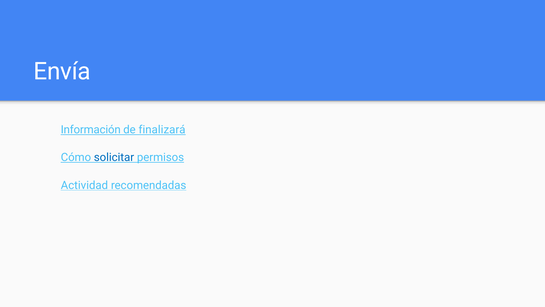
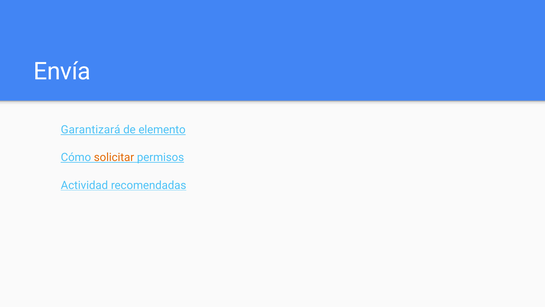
Información: Información -> Garantizará (91, 129)
finalizará: finalizará -> elemento (162, 129)
solicitar colour: blue -> orange (114, 157)
